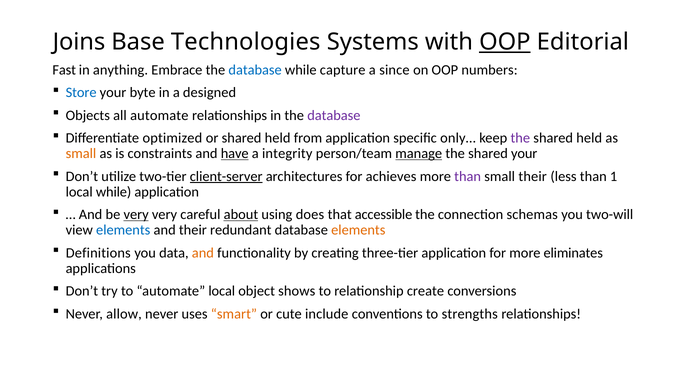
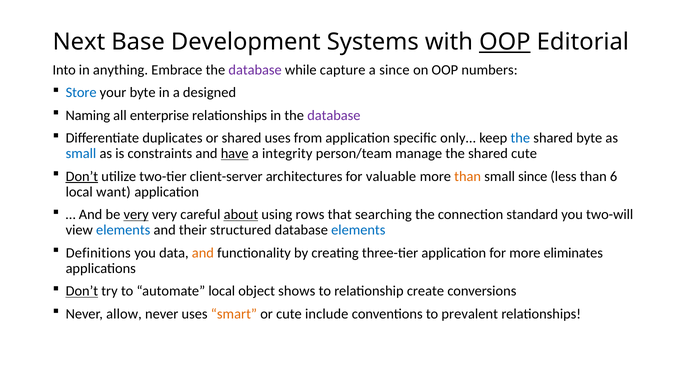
Joins: Joins -> Next (79, 42)
Technologies: Technologies -> Development (246, 42)
Fast: Fast -> Into (64, 70)
database colour: blue -> purple (255, 70)
Objects: Objects -> Naming (88, 115)
all automate: automate -> enterprise (159, 115)
optimized: optimized -> duplicates (172, 138)
or shared held: held -> uses (278, 138)
the colour: purple -> blue (520, 138)
held: held -> byte (589, 138)
small colour: orange -> blue (81, 154)
manage underline: present -> none (419, 154)
shared your: your -> cute (524, 154)
Don’t underline: none -> present (82, 177)
client-server underline: present -> none (226, 177)
achieves: achieves -> valuable (391, 177)
than colour: purple -> orange (468, 177)
small their: their -> since (533, 177)
1: 1 -> 6 (614, 177)
local while: while -> want (113, 192)
does: does -> rows (310, 215)
accessible: accessible -> searching (383, 215)
schemas: schemas -> standard (532, 215)
redundant: redundant -> structured (241, 230)
elements colour: orange -> blue (358, 230)
Don’t underline: none -> present (82, 292)
strengths: strengths -> prevalent (470, 314)
